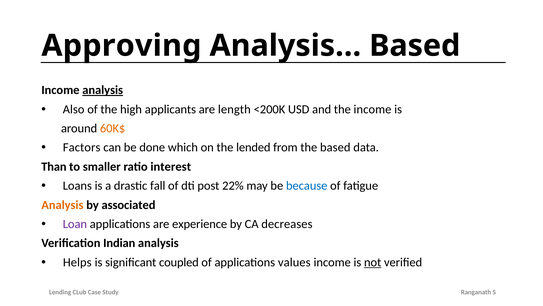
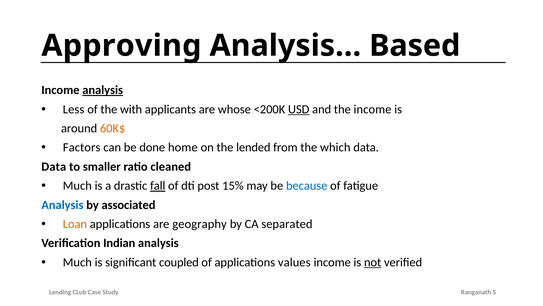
Also: Also -> Less (74, 109)
high: high -> with (131, 109)
length: length -> whose (234, 109)
USD underline: none -> present (299, 109)
which: which -> home (183, 147)
the based: based -> which (335, 147)
Than: Than -> Data (54, 166)
interest: interest -> cleaned (171, 166)
Loans: Loans -> Much (77, 185)
fall underline: none -> present (158, 185)
22%: 22% -> 15% (233, 185)
Analysis colour: orange -> blue (62, 205)
Loan colour: purple -> orange (75, 224)
experience: experience -> geography (200, 224)
decreases: decreases -> separated (287, 224)
Helps: Helps -> Much (77, 262)
